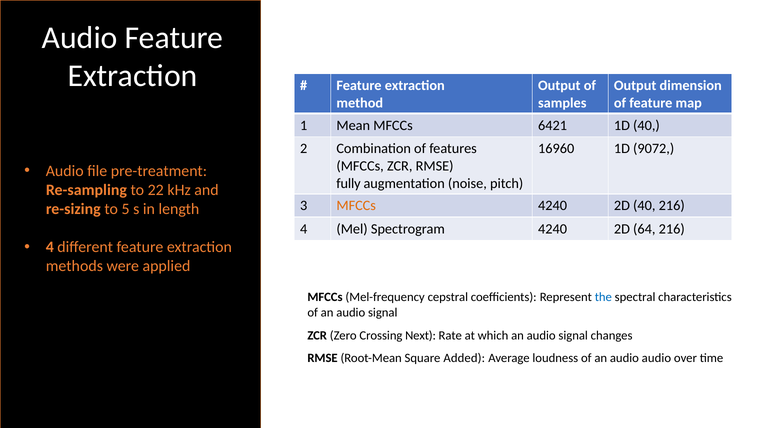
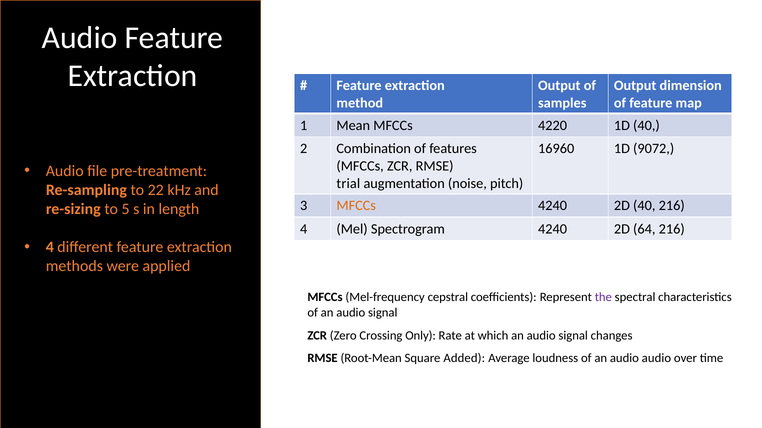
6421: 6421 -> 4220 (553, 126)
fully: fully -> trial (348, 184)
the colour: blue -> purple (603, 298)
Next: Next -> Only (421, 336)
